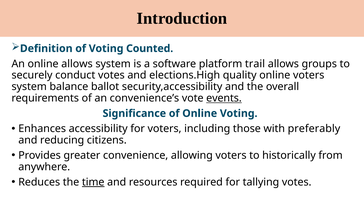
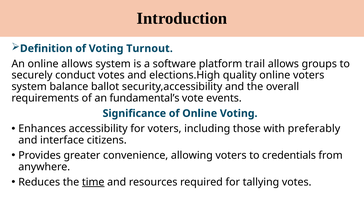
Counted: Counted -> Turnout (150, 48)
convenience’s: convenience’s -> fundamental’s (144, 98)
events underline: present -> none (224, 98)
reducing: reducing -> interface (62, 140)
historically: historically -> credentials (289, 155)
